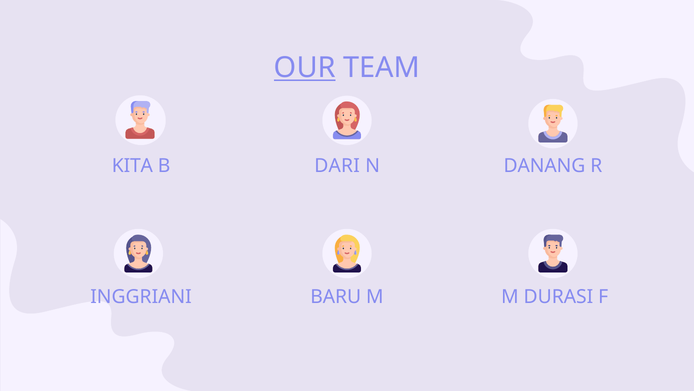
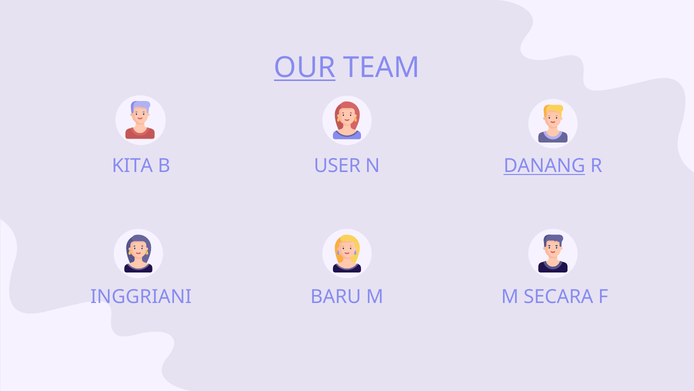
DARI: DARI -> USER (337, 166)
DANANG underline: none -> present (544, 166)
DURASI: DURASI -> SECARA (558, 296)
